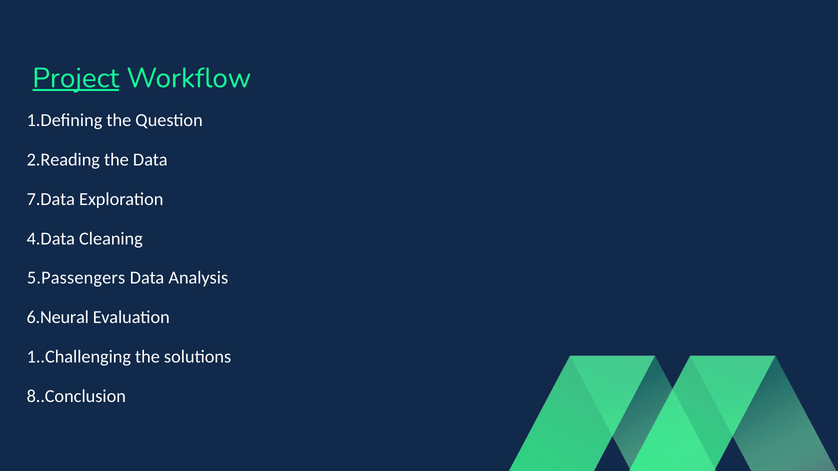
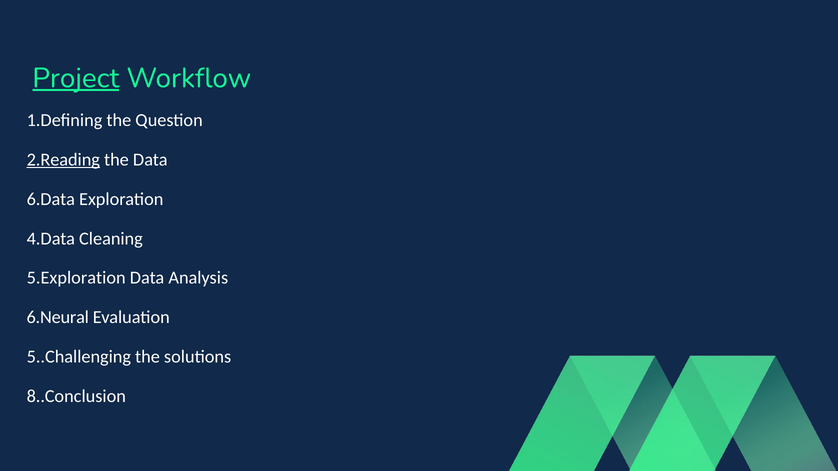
2.Reading underline: none -> present (63, 160)
7.Data: 7.Data -> 6.Data (51, 199)
5.Passengers: 5.Passengers -> 5.Exploration (76, 278)
1..Challenging: 1..Challenging -> 5..Challenging (79, 357)
